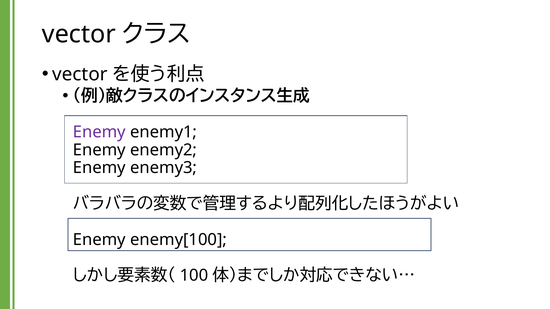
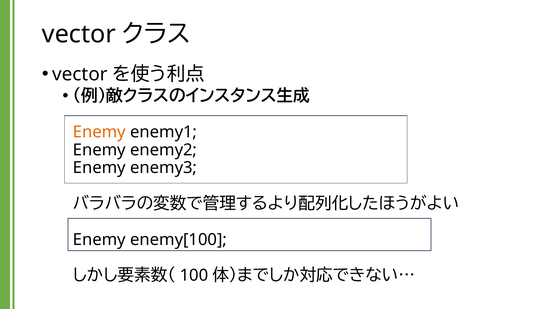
Enemy colour: purple -> orange (99, 132)
